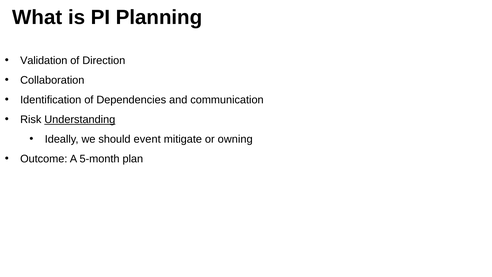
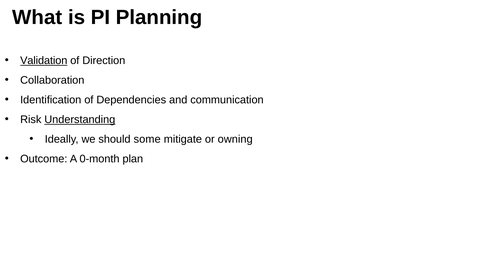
Validation underline: none -> present (44, 61)
event: event -> some (147, 139)
5-month: 5-month -> 0-month (100, 159)
